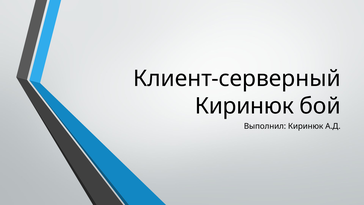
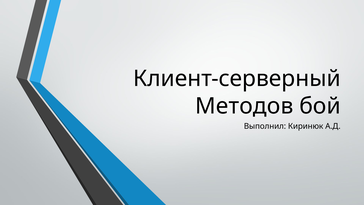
Киринюк: Киринюк -> Методов (244, 106)
